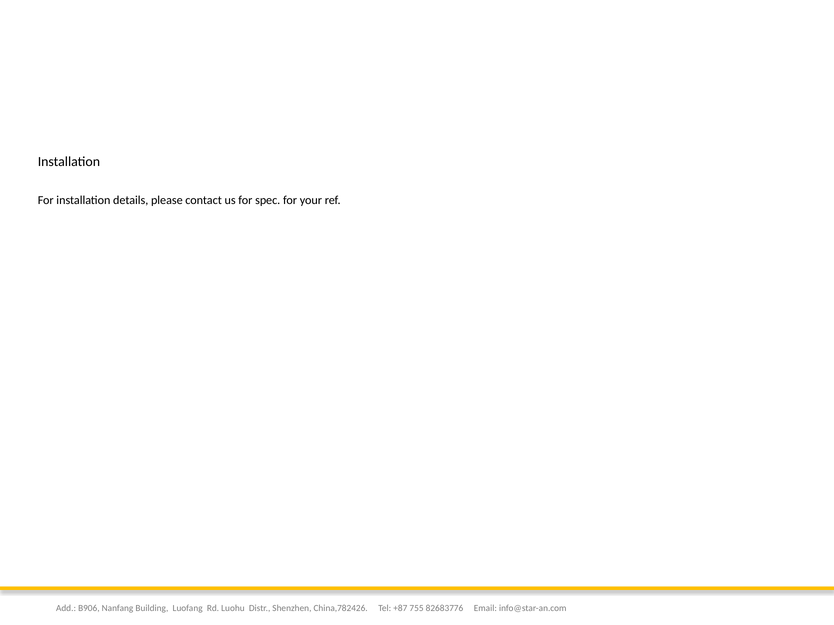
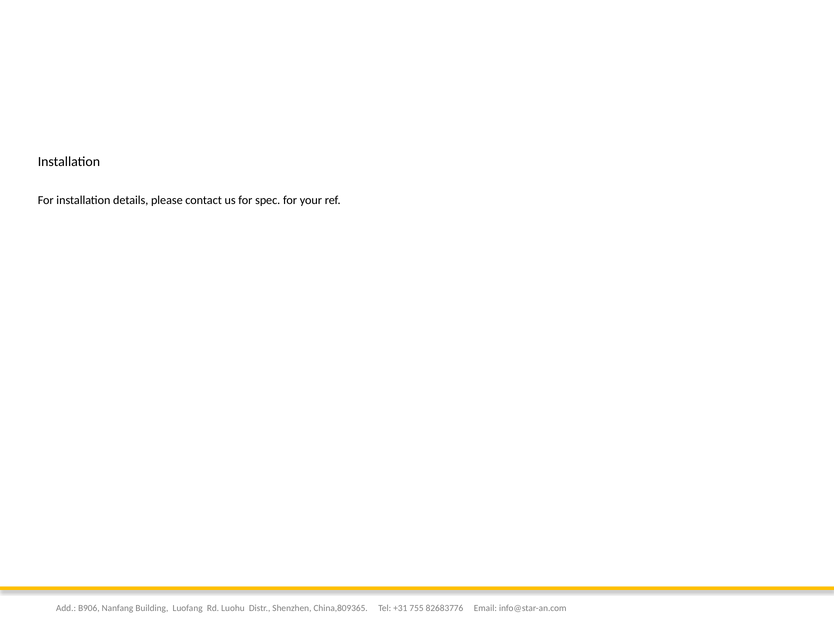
China,782426: China,782426 -> China,809365 (341, 609)
+87: +87 -> +31 (400, 609)
